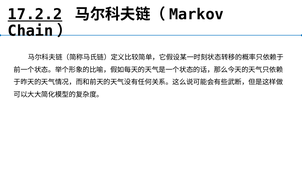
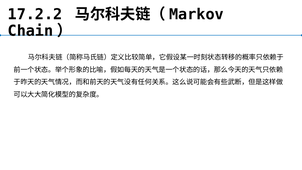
17.2.2 underline: present -> none (35, 14)
